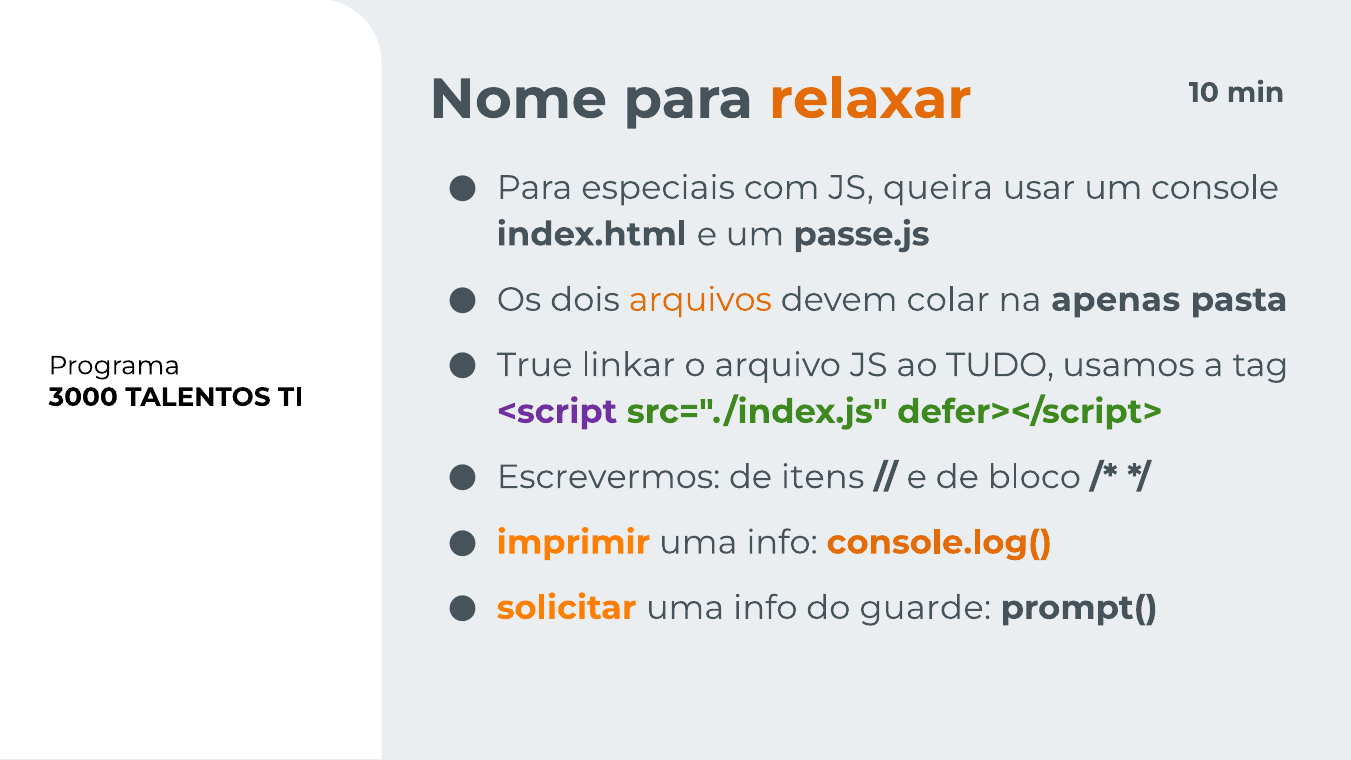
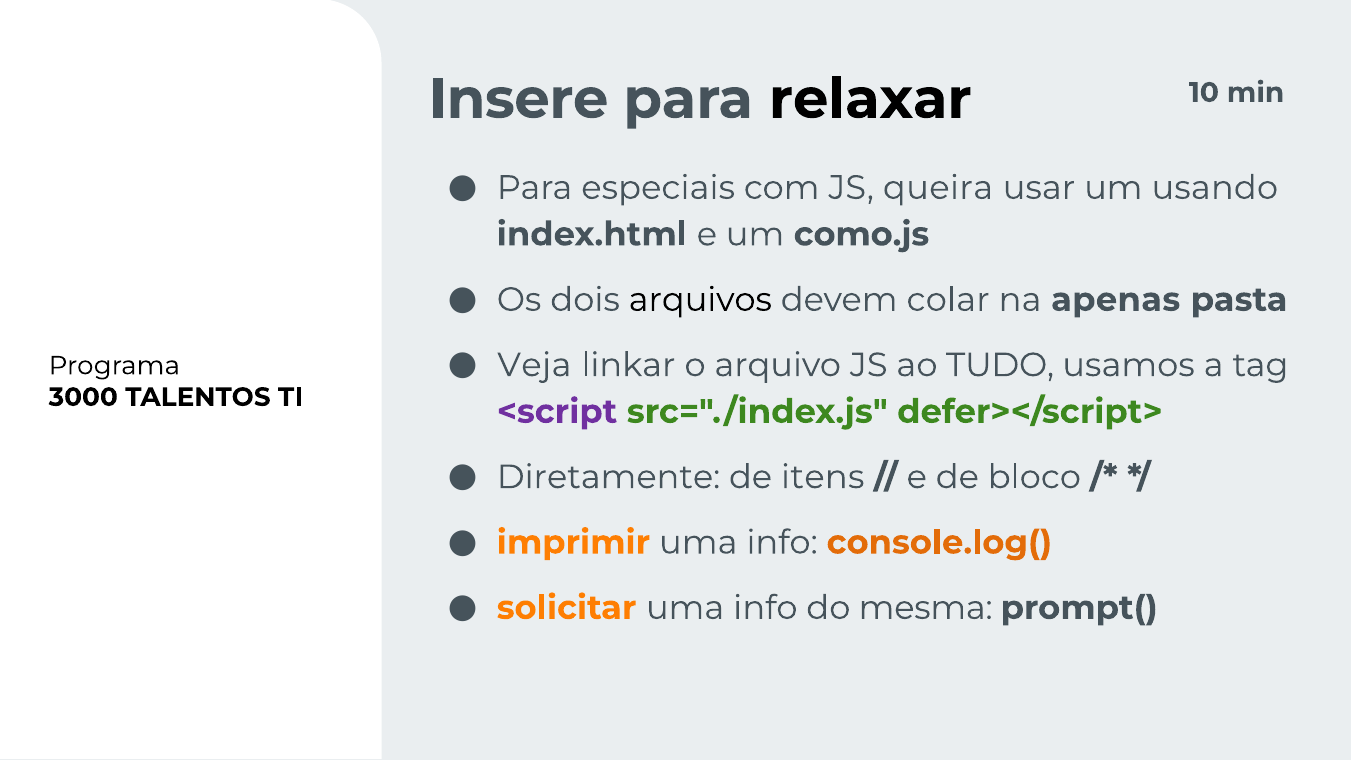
Nome: Nome -> Insere (519, 99)
relaxar colour: orange -> black (870, 99)
console: console -> usando (1215, 188)
passe.js: passe.js -> como.js (862, 234)
arquivos colour: orange -> black (700, 300)
True: True -> Veja (534, 365)
Escrevermos: Escrevermos -> Diretamente (609, 477)
guarde: guarde -> mesma (926, 608)
